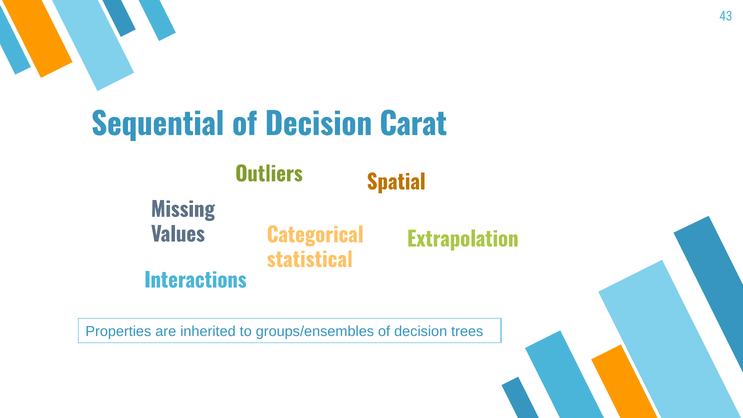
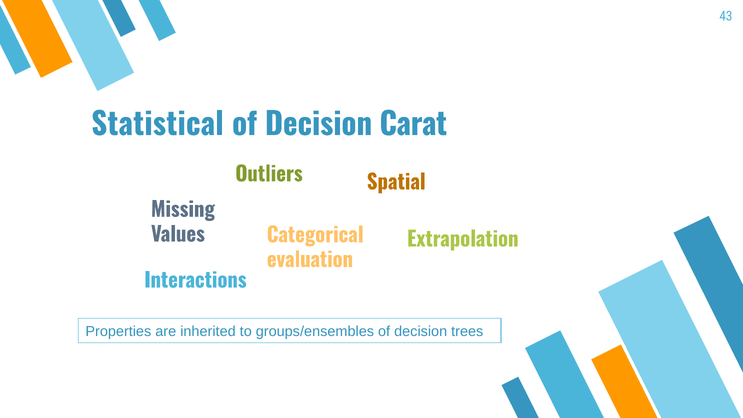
Sequential: Sequential -> Statistical (158, 125)
statistical: statistical -> evaluation (310, 260)
